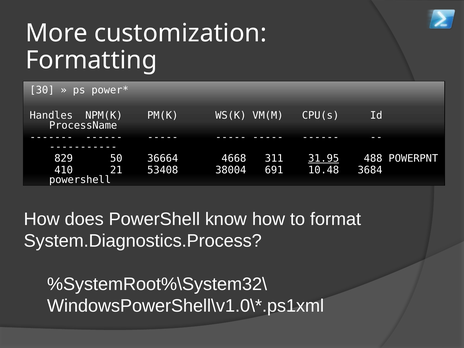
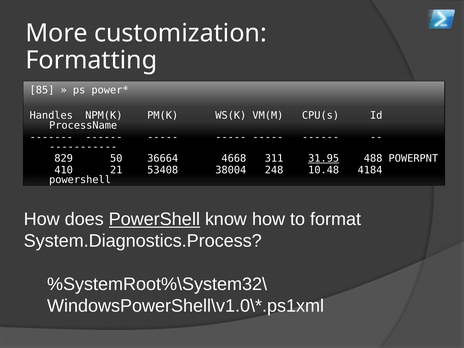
30: 30 -> 85 (42, 90)
691: 691 -> 248 (274, 170)
3684: 3684 -> 4184 (370, 170)
PowerShell underline: none -> present (154, 219)
